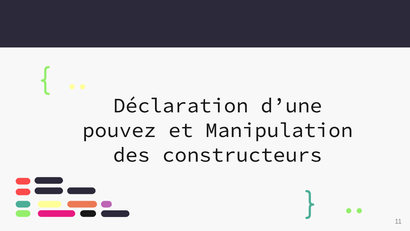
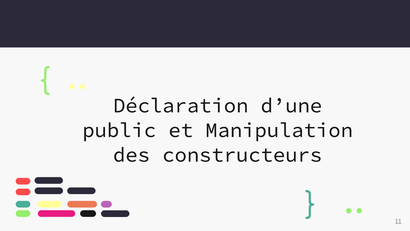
pouvez: pouvez -> public (119, 130)
